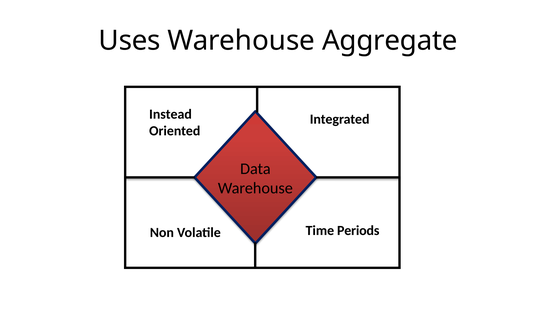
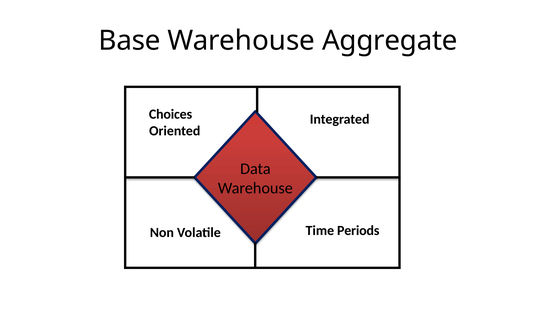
Uses: Uses -> Base (130, 41)
Instead: Instead -> Choices (171, 114)
